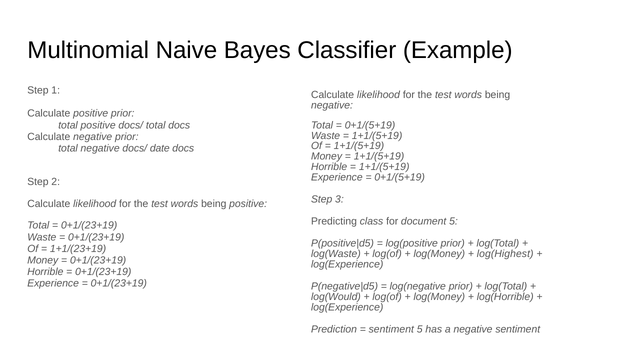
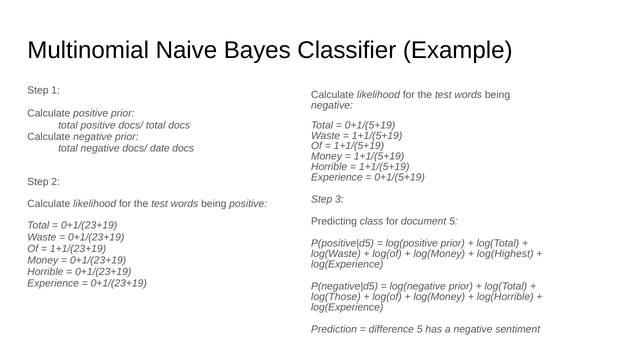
log(Would: log(Would -> log(Those (336, 296)
sentiment: sentiment -> difference (391, 329)
